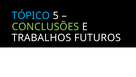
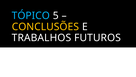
CONCLUSÕES colour: light green -> yellow (45, 27)
